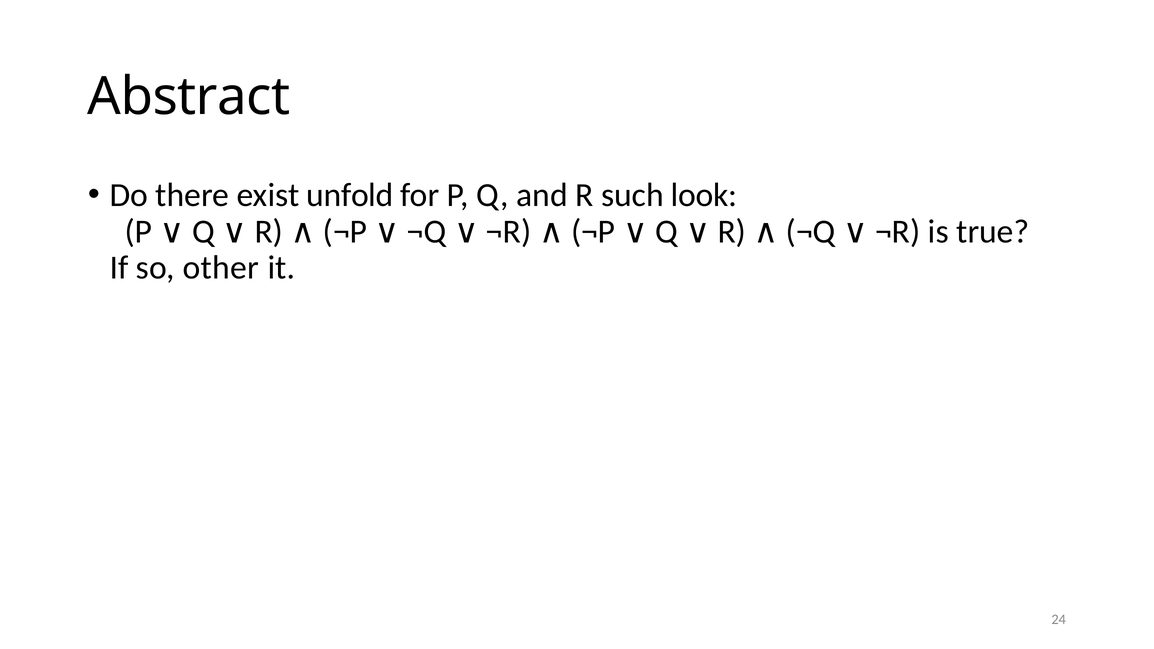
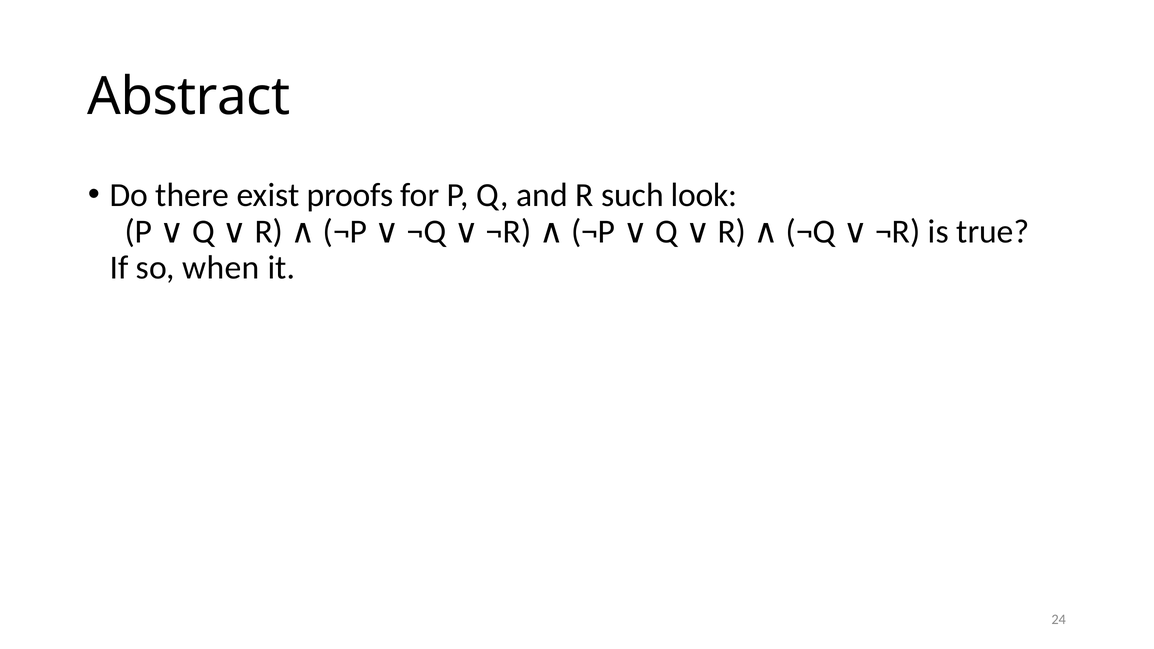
unfold: unfold -> proofs (350, 195)
other: other -> when (221, 268)
